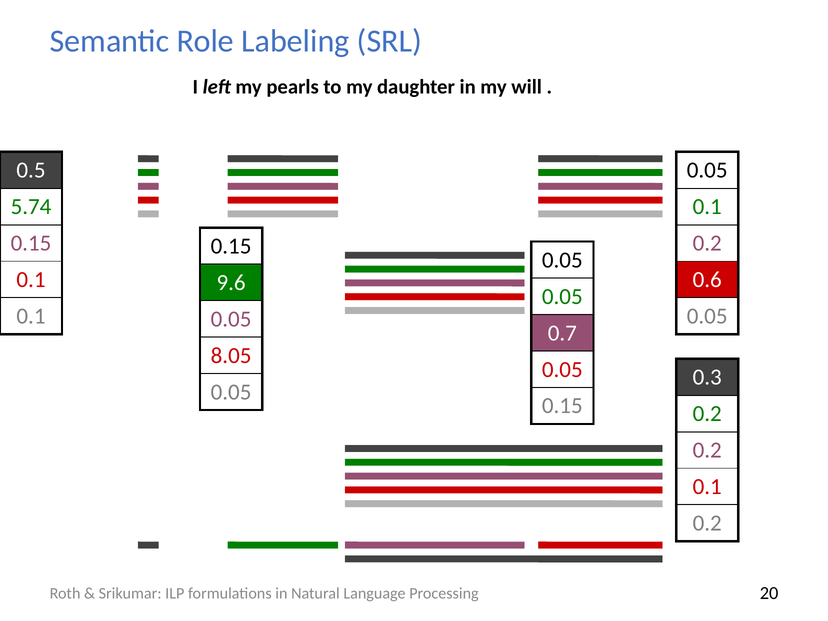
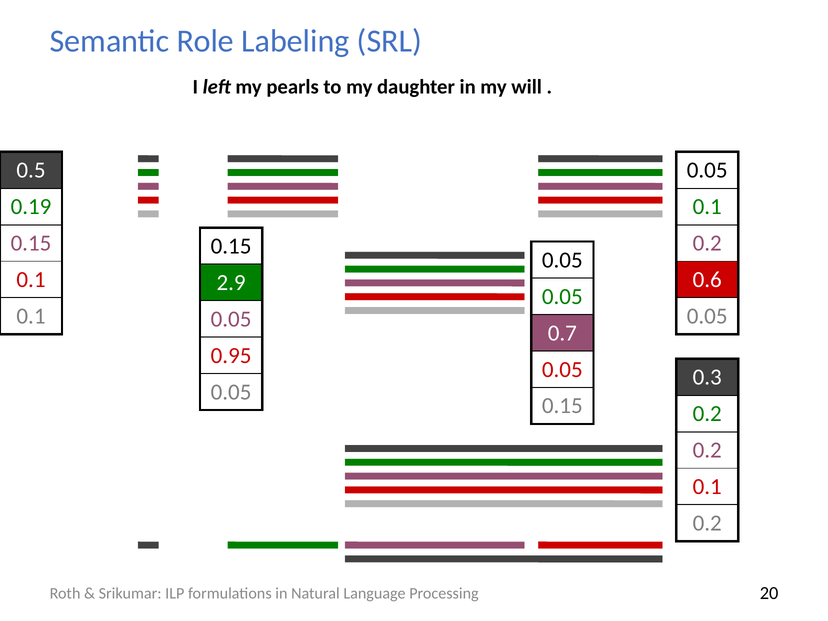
5.74: 5.74 -> 0.19 (31, 207)
9.6: 9.6 -> 2.9 (231, 283)
8.05: 8.05 -> 0.95 (231, 356)
